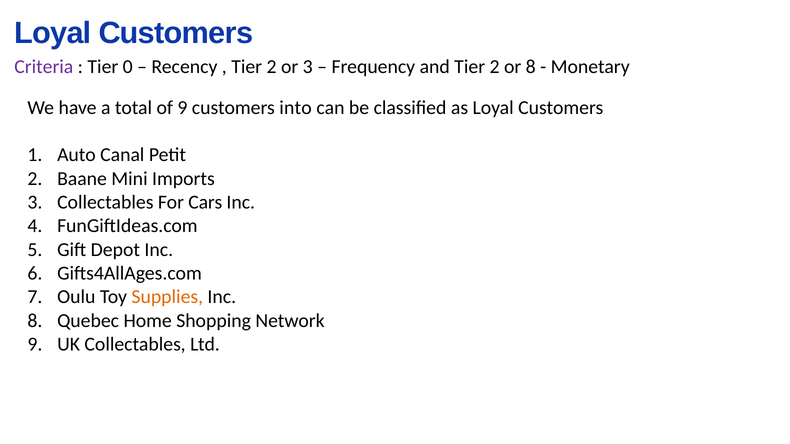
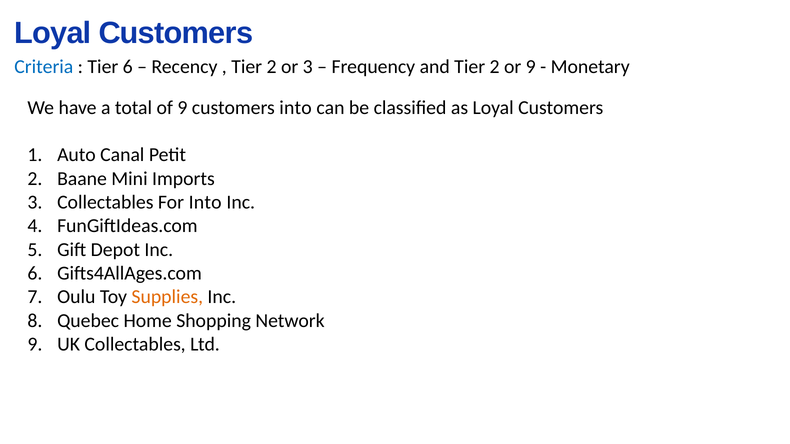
Criteria colour: purple -> blue (44, 67)
Tier 0: 0 -> 6 (128, 67)
or 8: 8 -> 9 (531, 67)
For Cars: Cars -> Into (205, 202)
